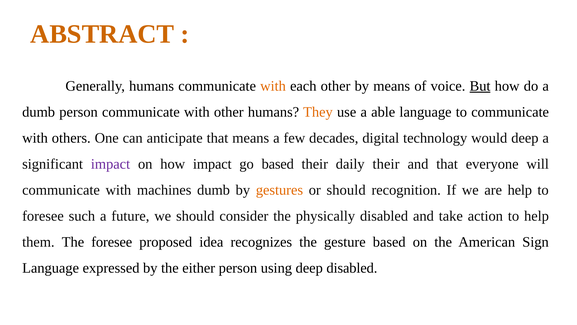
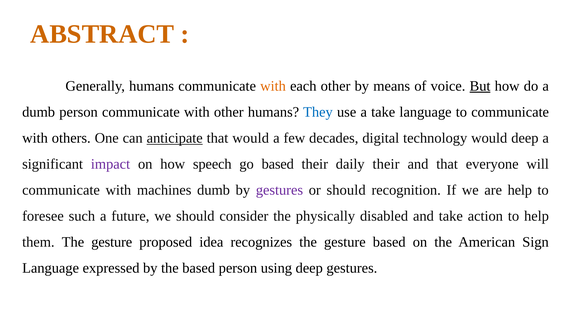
They colour: orange -> blue (318, 112)
a able: able -> take (383, 112)
anticipate underline: none -> present (175, 138)
that means: means -> would (251, 138)
how impact: impact -> speech (212, 164)
gestures colour: orange -> purple (279, 190)
them The foresee: foresee -> gesture (112, 242)
the either: either -> based (199, 268)
deep disabled: disabled -> gestures (352, 268)
